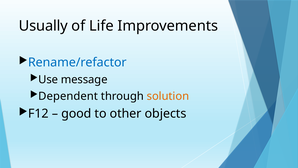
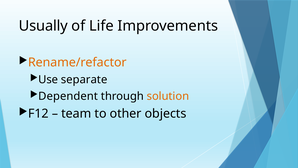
Rename/refactor colour: blue -> orange (77, 62)
message: message -> separate (84, 79)
good: good -> team (76, 113)
